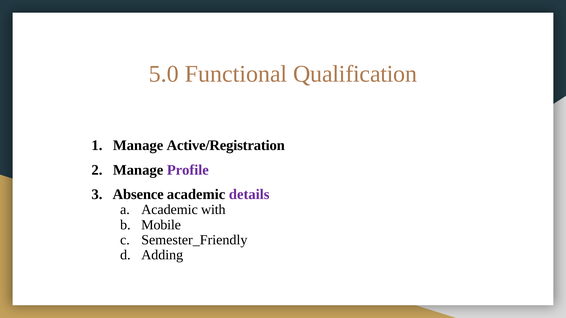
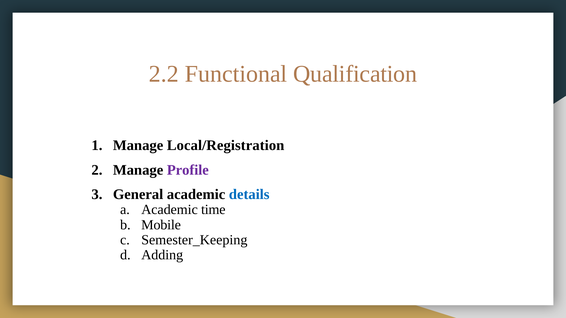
5.0: 5.0 -> 2.2 (164, 74)
Active/Registration: Active/Registration -> Local/Registration (226, 146)
Absence: Absence -> General (138, 195)
details colour: purple -> blue (249, 195)
with: with -> time (213, 210)
Semester_Friendly: Semester_Friendly -> Semester_Keeping (194, 240)
